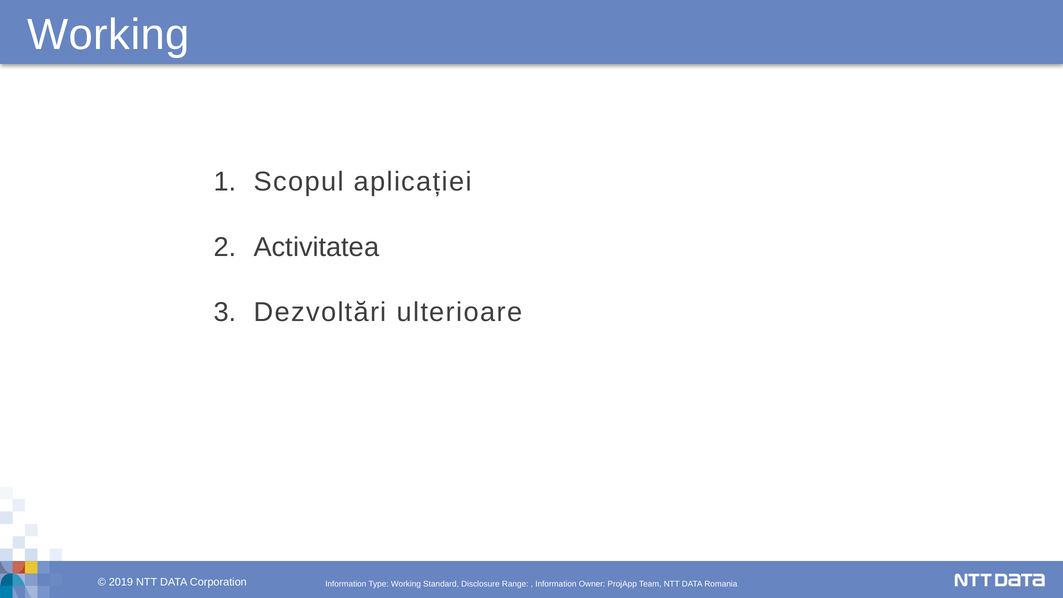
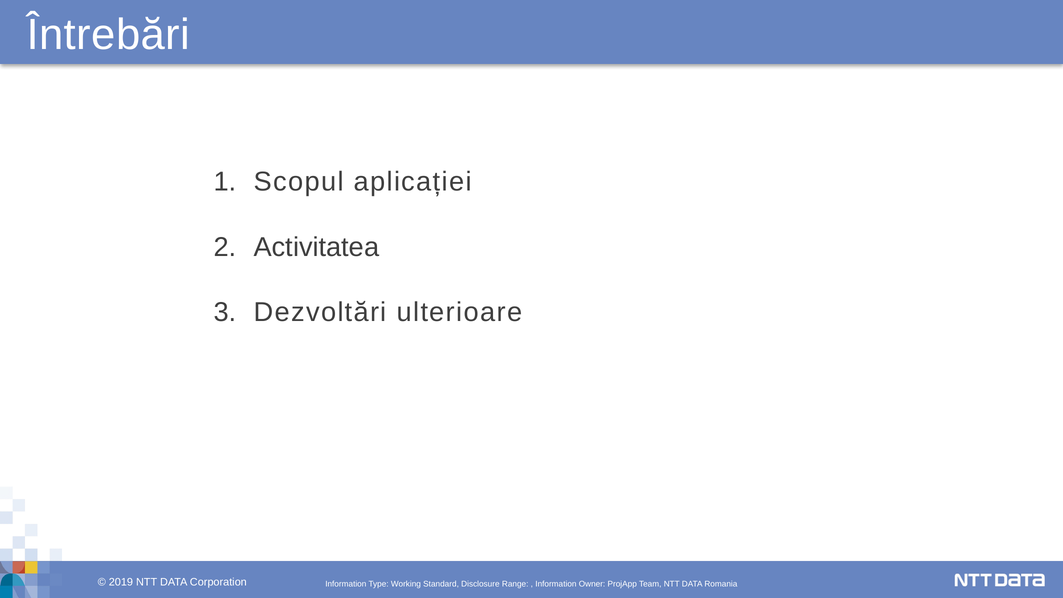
Working: Working -> Întrebări (108, 35)
